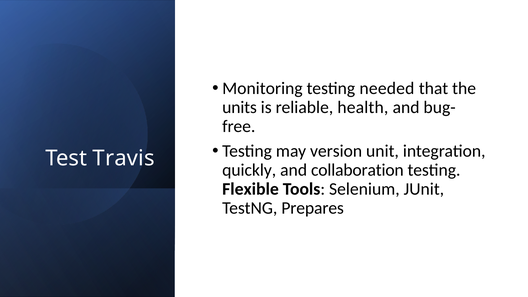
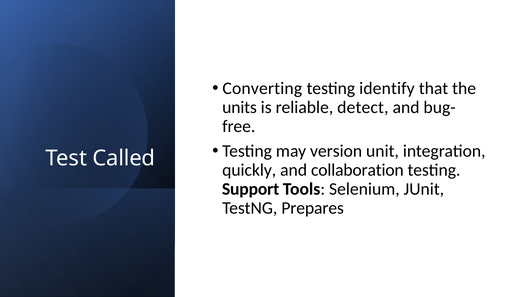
Monitoring: Monitoring -> Converting (262, 88)
needed: needed -> identify (387, 88)
health: health -> detect (363, 107)
Travis: Travis -> Called (124, 158)
Flexible: Flexible -> Support (251, 189)
